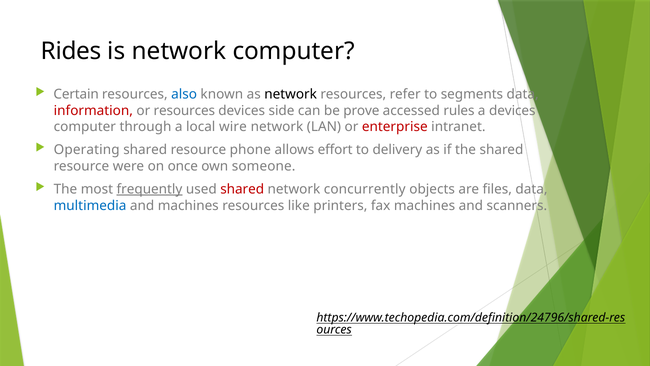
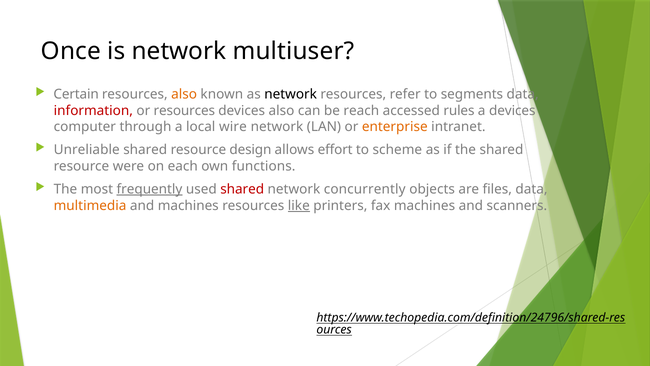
Rides: Rides -> Once (71, 51)
network computer: computer -> multiuser (294, 51)
also colour: blue -> orange (184, 94)
devices side: side -> also (281, 110)
prove: prove -> reach (361, 110)
enterprise colour: red -> orange (395, 127)
Operating: Operating -> Unreliable (87, 150)
phone: phone -> design (250, 150)
delivery: delivery -> scheme (397, 150)
once: once -> each (183, 166)
someone: someone -> functions (264, 166)
multimedia colour: blue -> orange (90, 205)
like underline: none -> present (299, 205)
